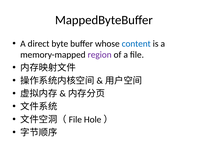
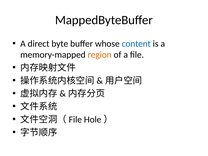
region colour: purple -> orange (100, 55)
